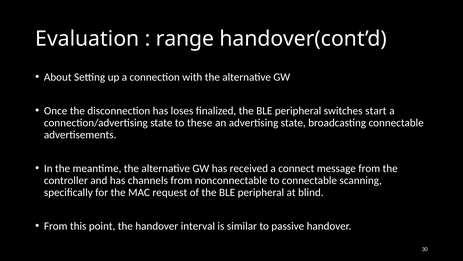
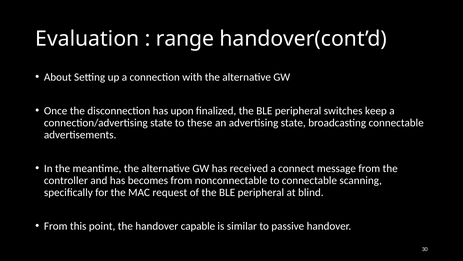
loses: loses -> upon (182, 111)
start: start -> keep (376, 111)
channels: channels -> becomes (148, 180)
interval: interval -> capable (198, 226)
